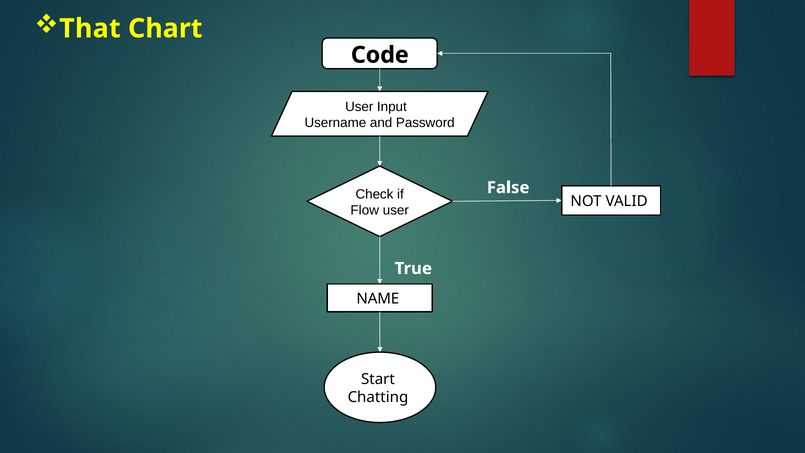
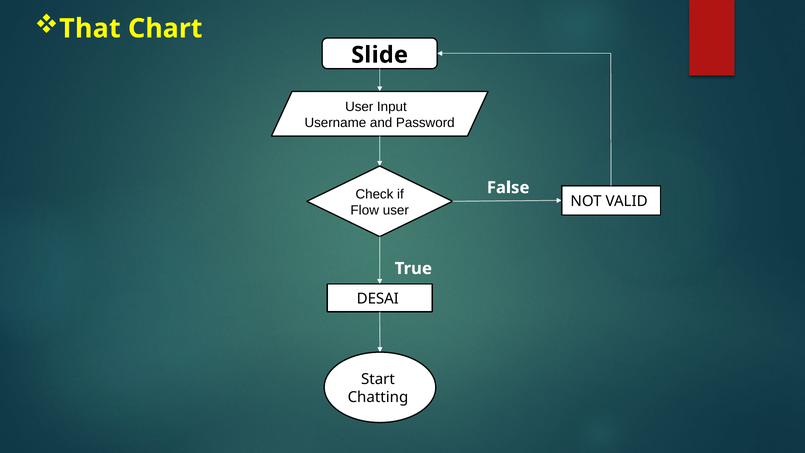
Code: Code -> Slide (380, 55)
NAME: NAME -> DESAI (378, 299)
